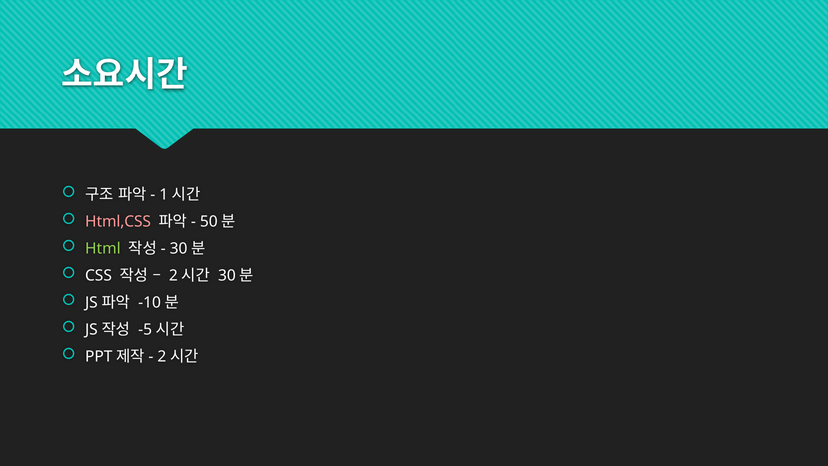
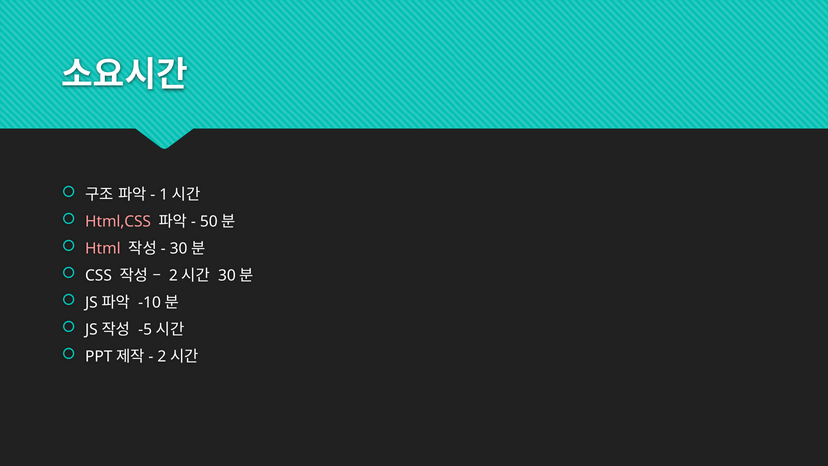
Html colour: light green -> pink (103, 249)
